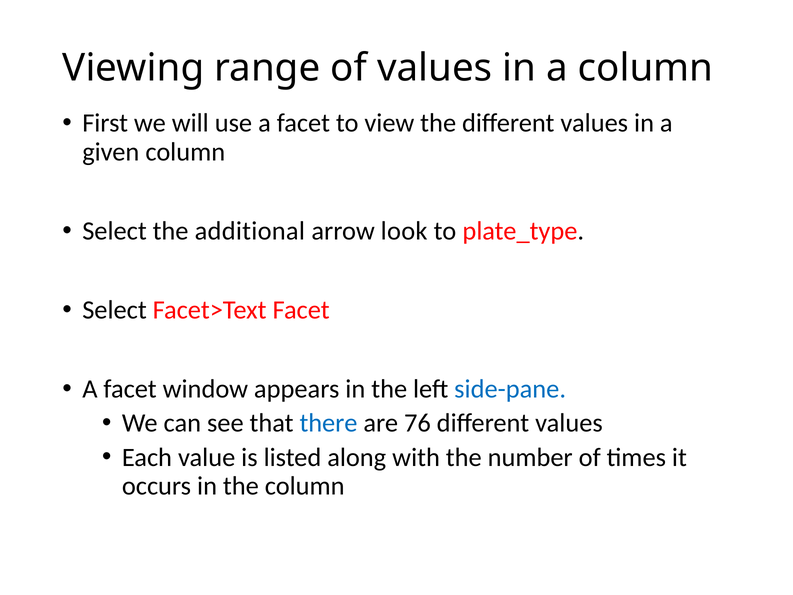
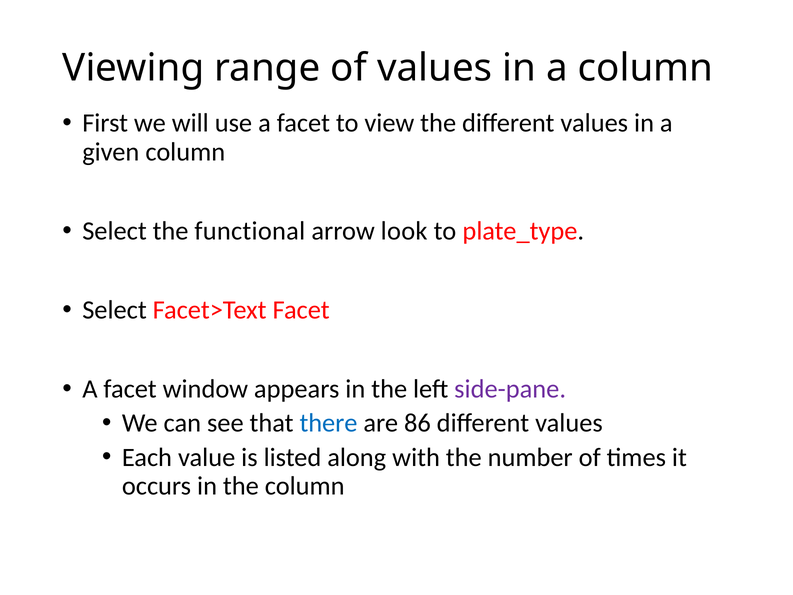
additional: additional -> functional (250, 231)
side-pane colour: blue -> purple (510, 389)
76: 76 -> 86 (417, 423)
